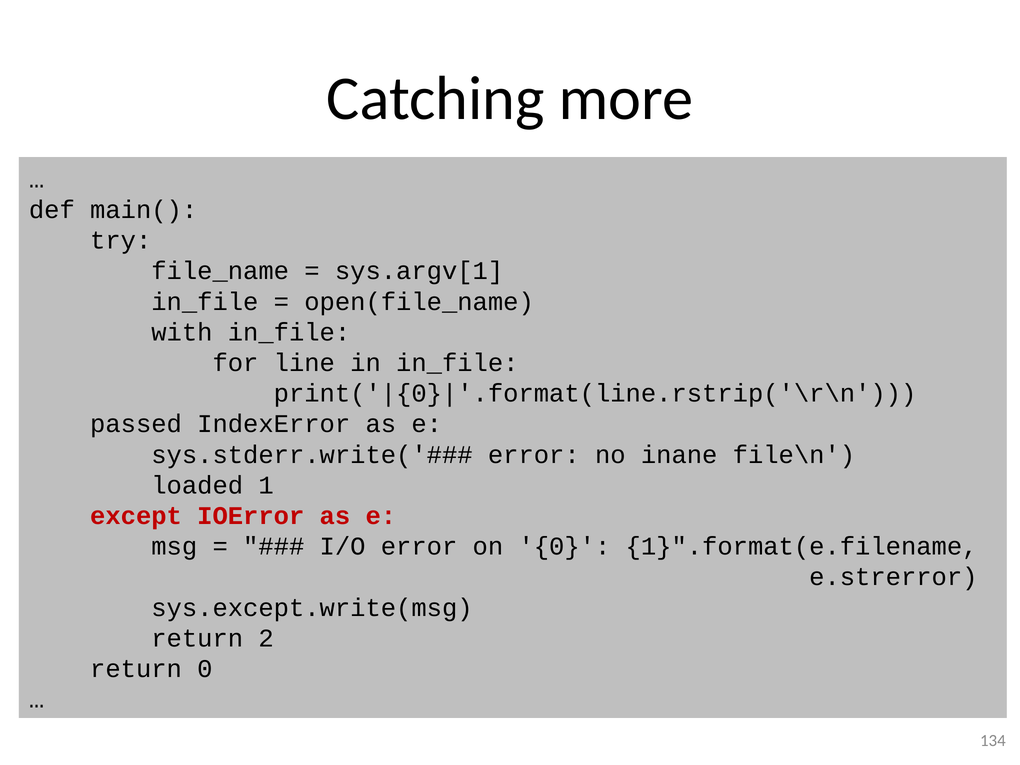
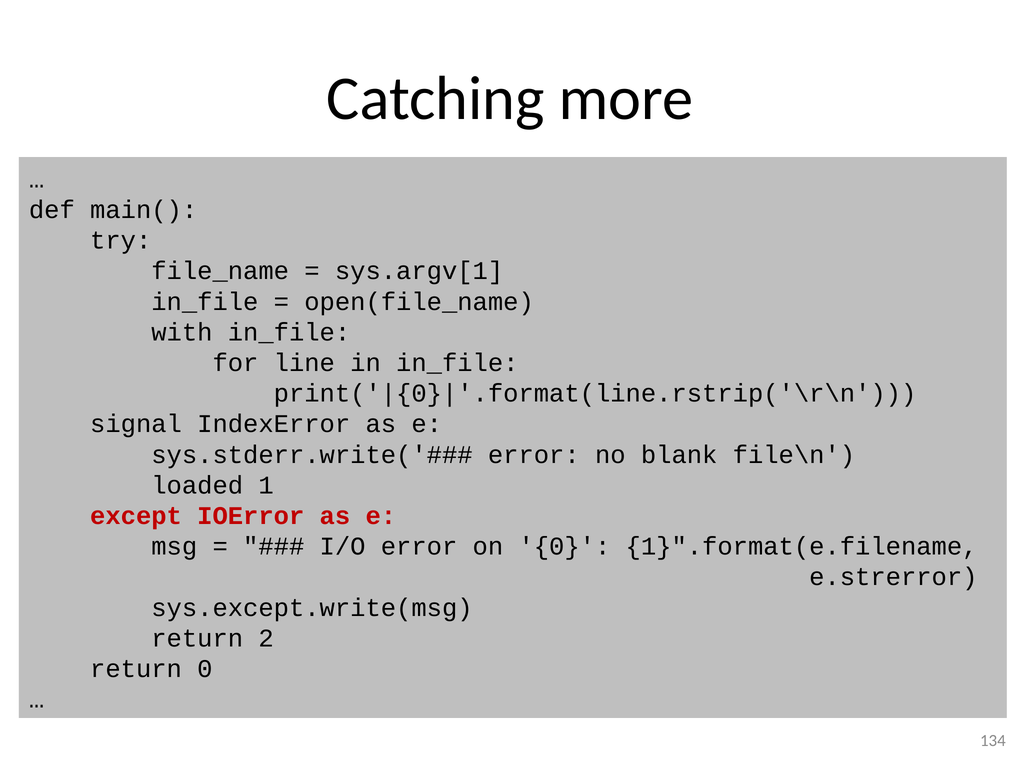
passed: passed -> signal (136, 424)
inane: inane -> blank (679, 455)
